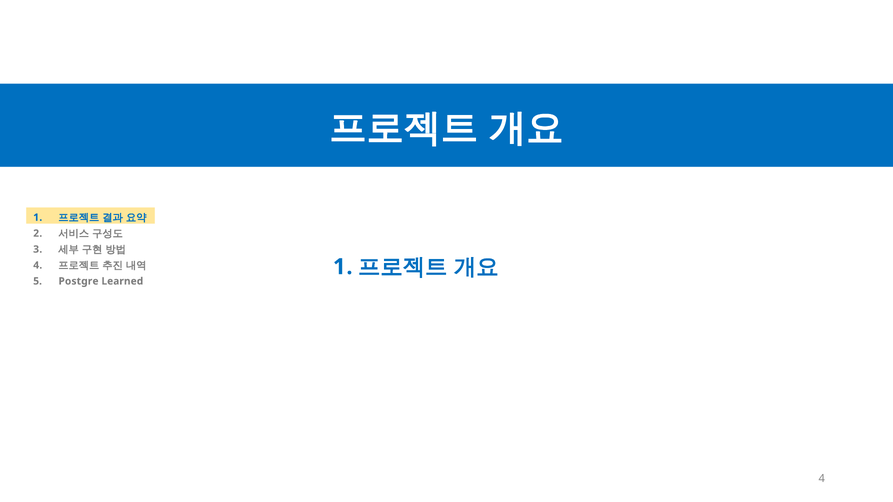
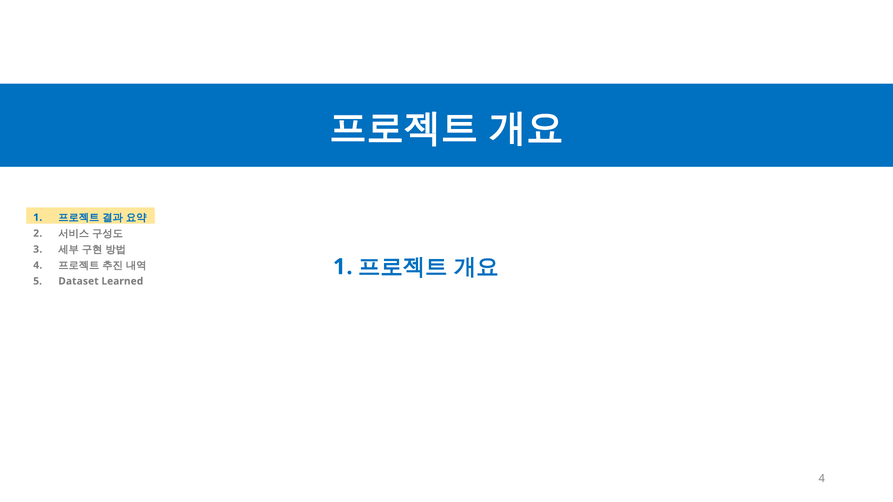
Postgre: Postgre -> Dataset (79, 281)
